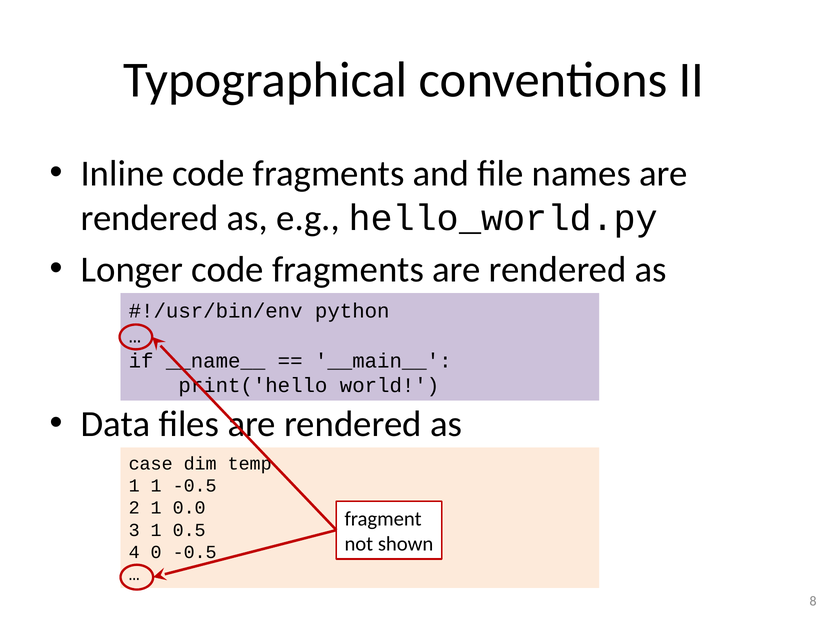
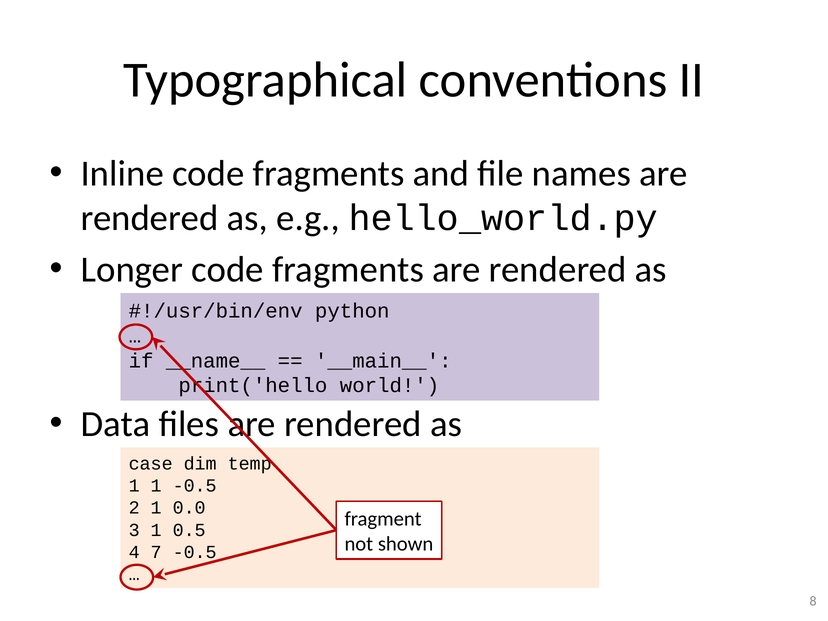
0: 0 -> 7 (156, 552)
